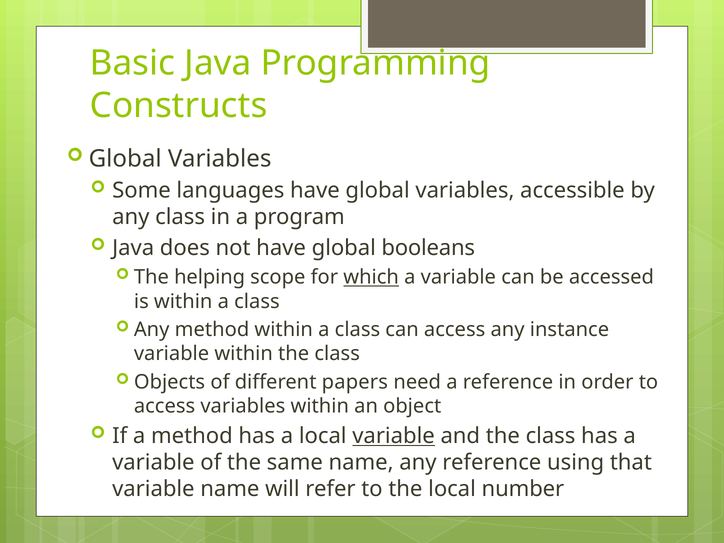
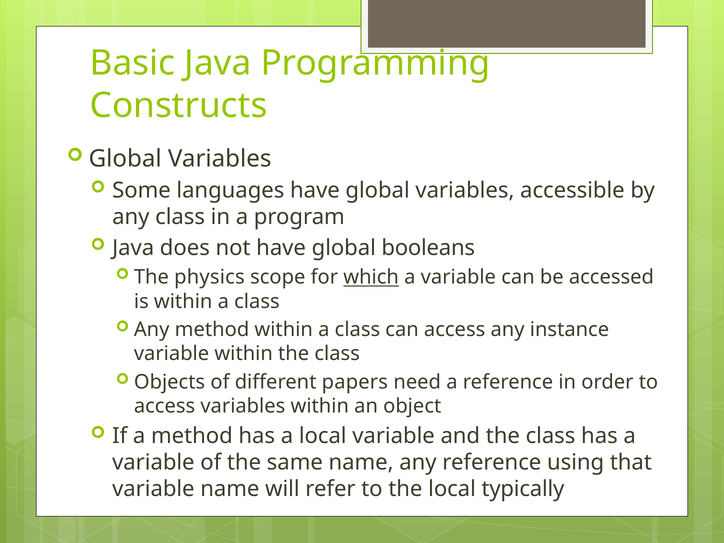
helping: helping -> physics (209, 277)
variable underline: present -> none (394, 436)
number: number -> typically (523, 489)
